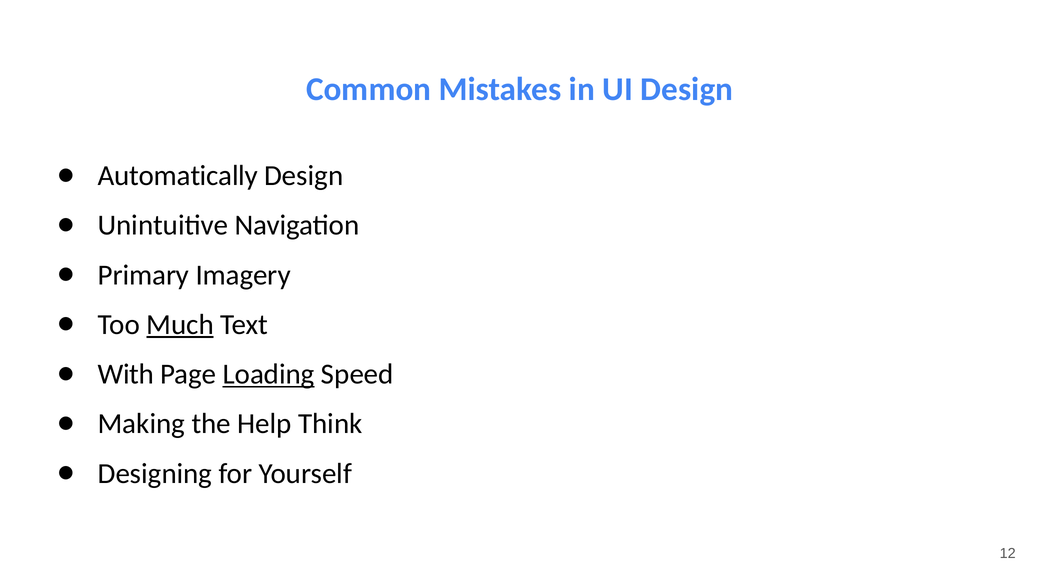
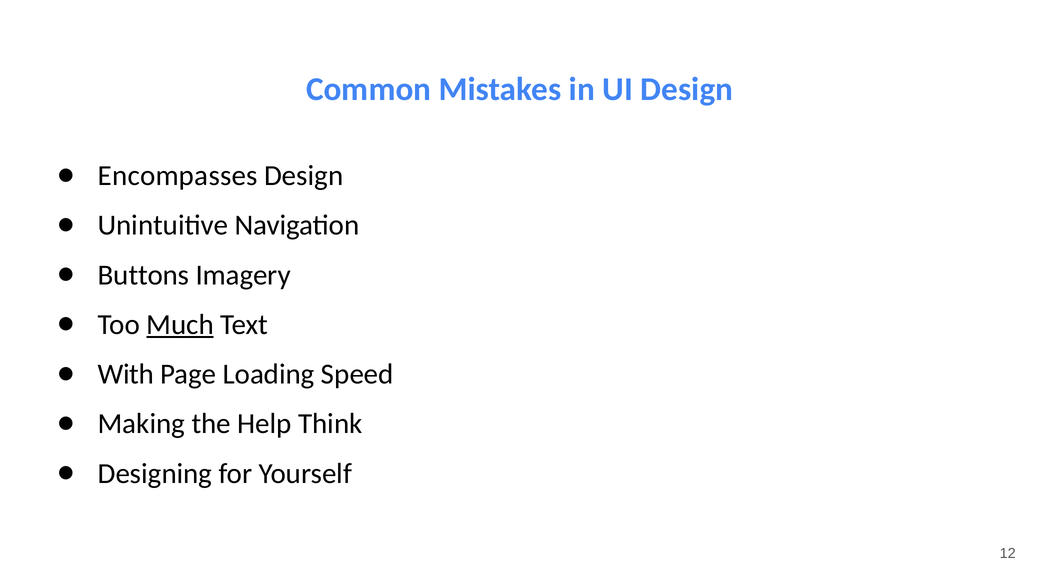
Automatically: Automatically -> Encompasses (178, 176)
Primary: Primary -> Buttons (144, 275)
Loading underline: present -> none (269, 374)
